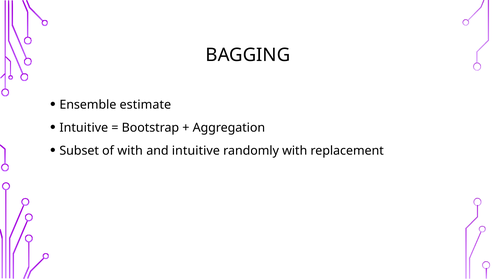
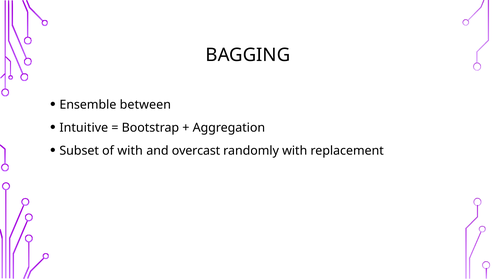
estimate: estimate -> between (145, 105)
and intuitive: intuitive -> overcast (196, 151)
